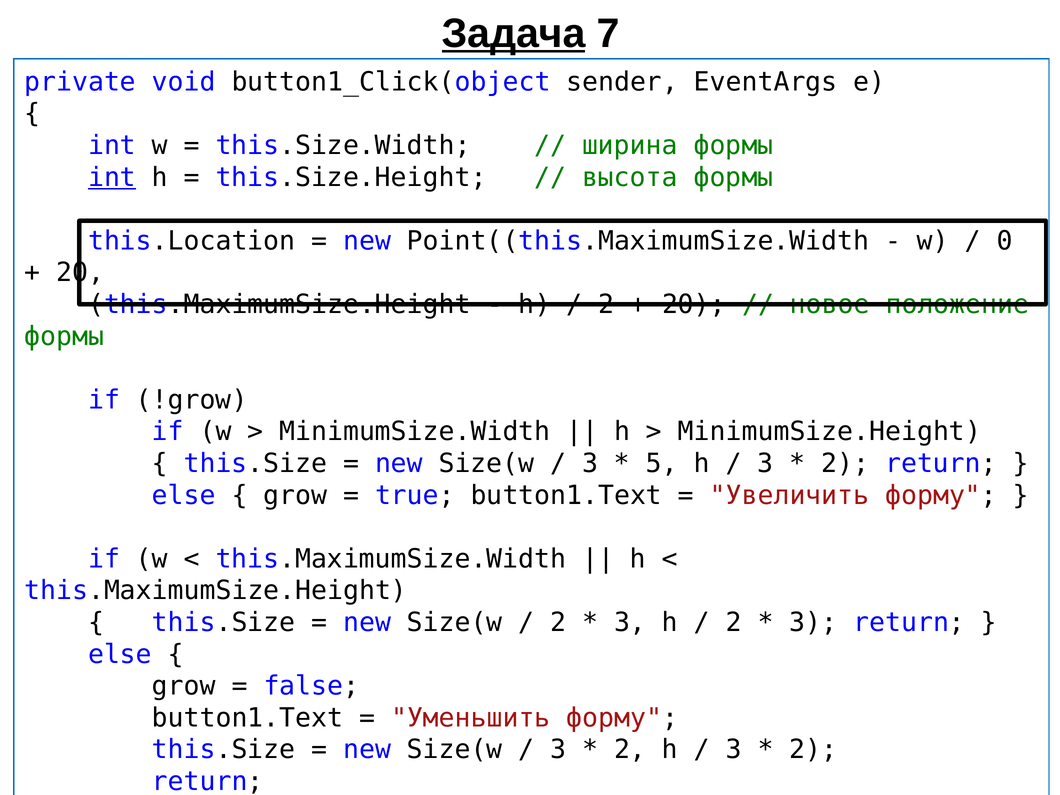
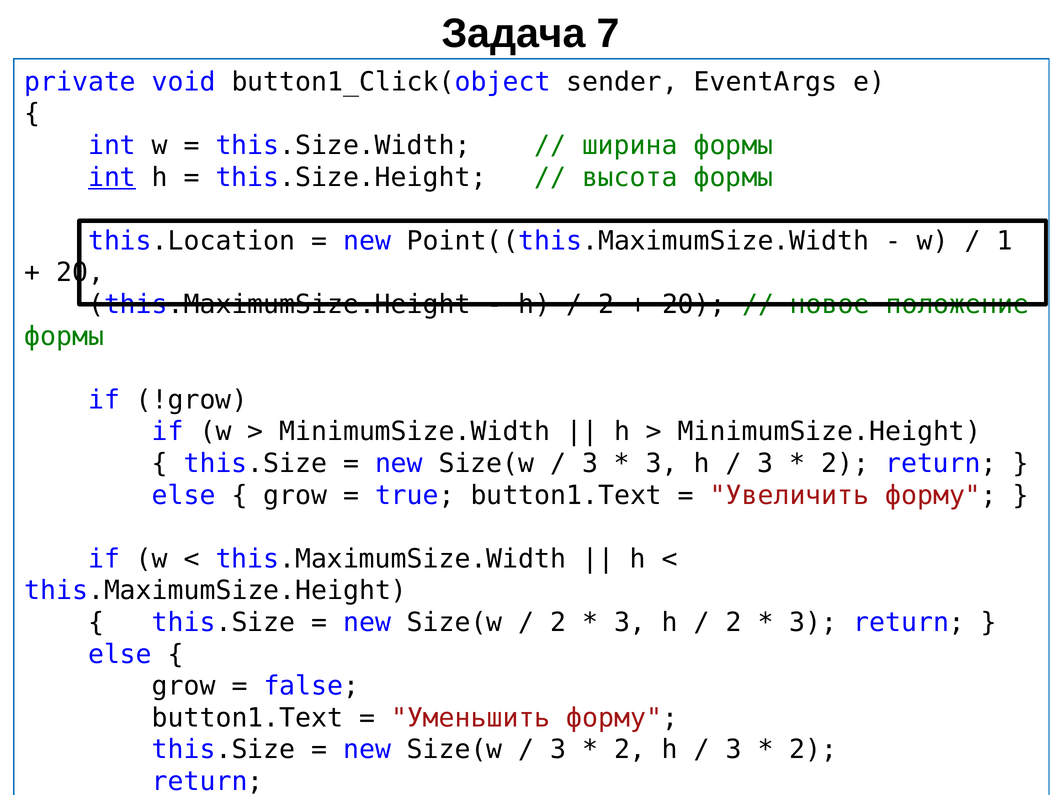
Задача underline: present -> none (514, 34)
0: 0 -> 1 (1005, 241)
5: 5 -> 3 (662, 463)
